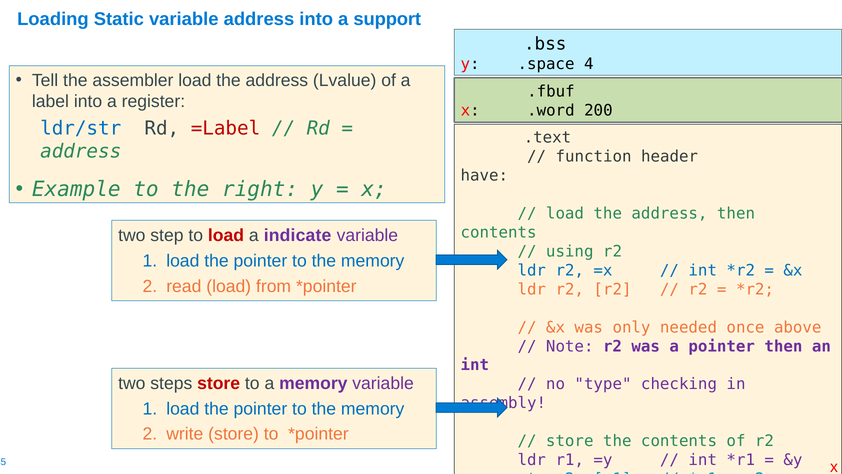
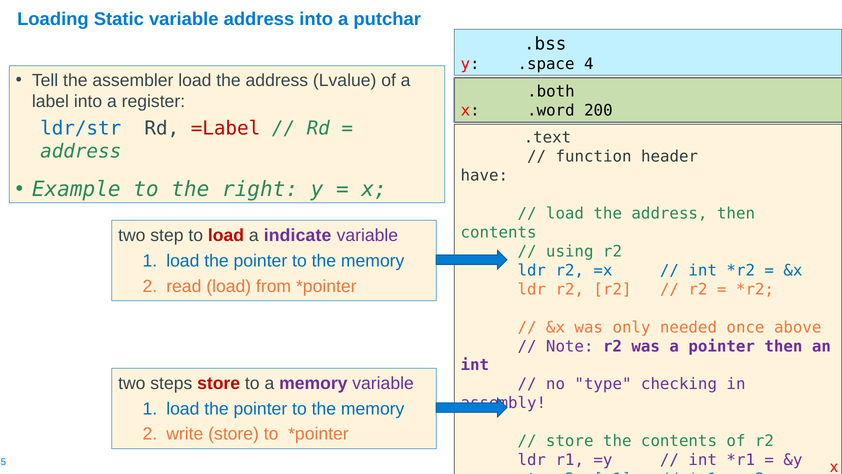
support: support -> putchar (387, 19)
.fbuf: .fbuf -> .both (551, 92)
